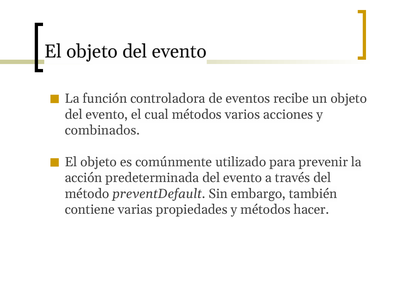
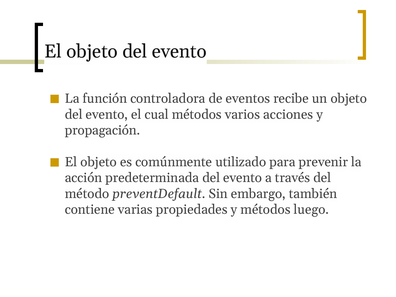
combinados: combinados -> propagación (103, 130)
hacer: hacer -> luego (311, 209)
